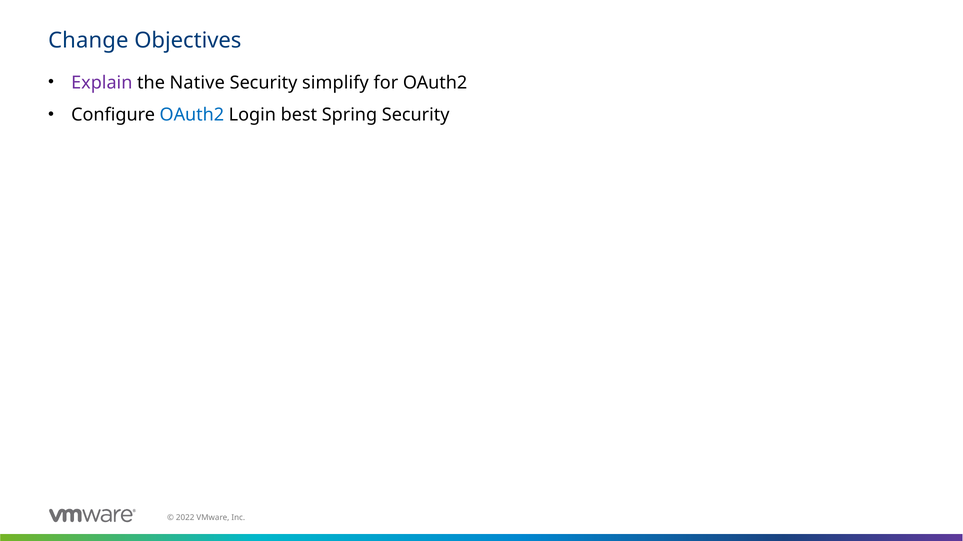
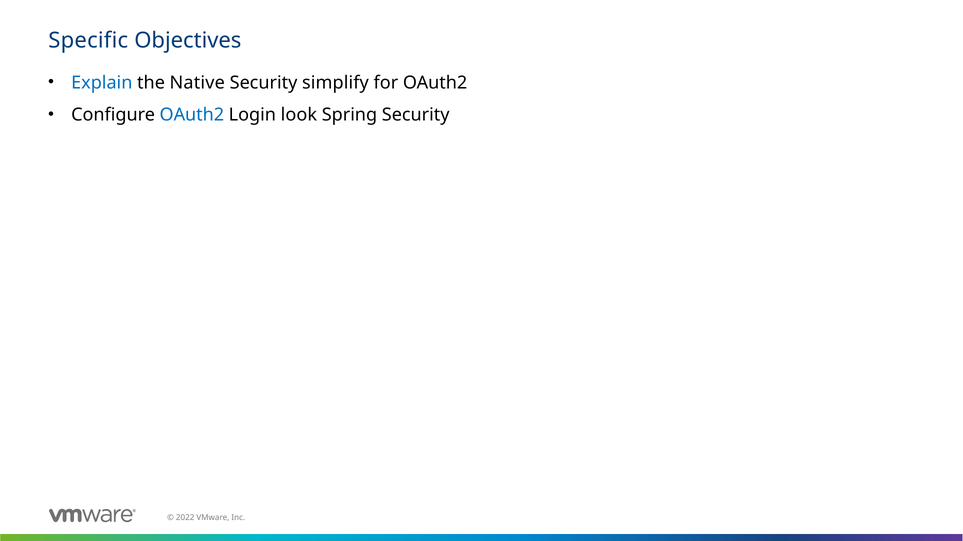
Change: Change -> Specific (88, 40)
Explain colour: purple -> blue (102, 83)
best: best -> look (299, 115)
